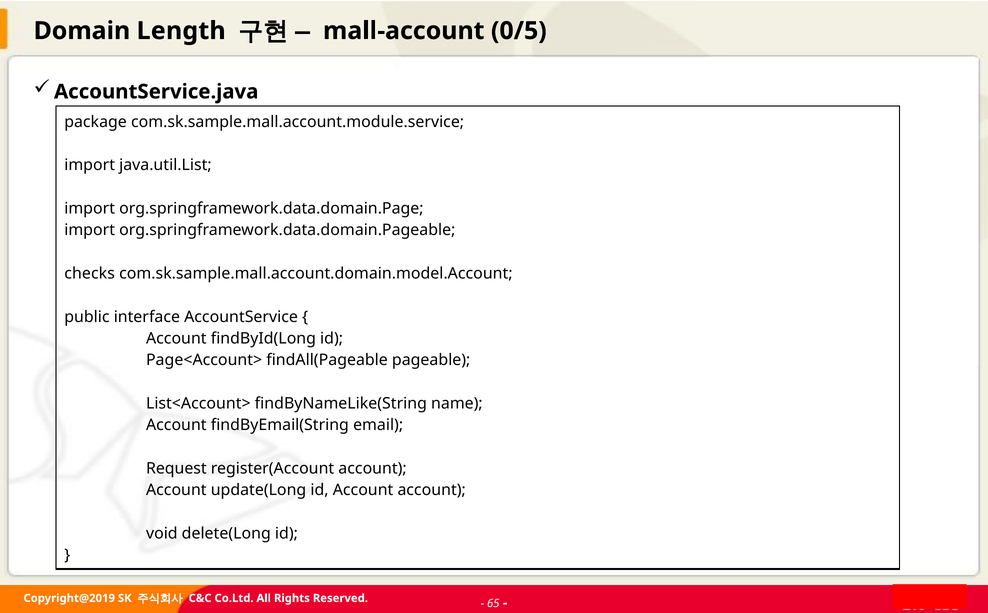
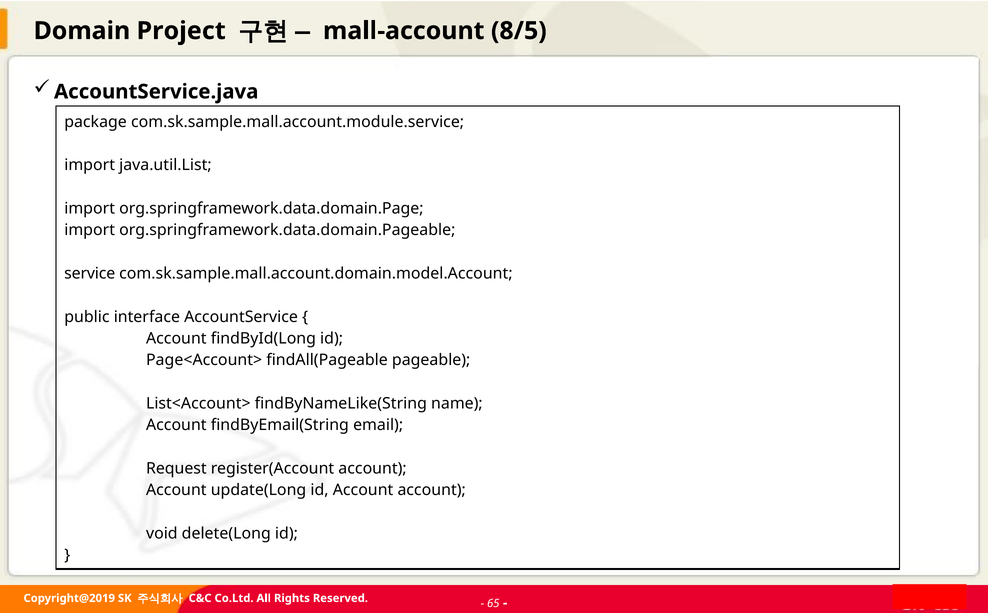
Length: Length -> Project (181, 31)
0/5: 0/5 -> 8/5 (519, 31)
checks: checks -> service (90, 274)
